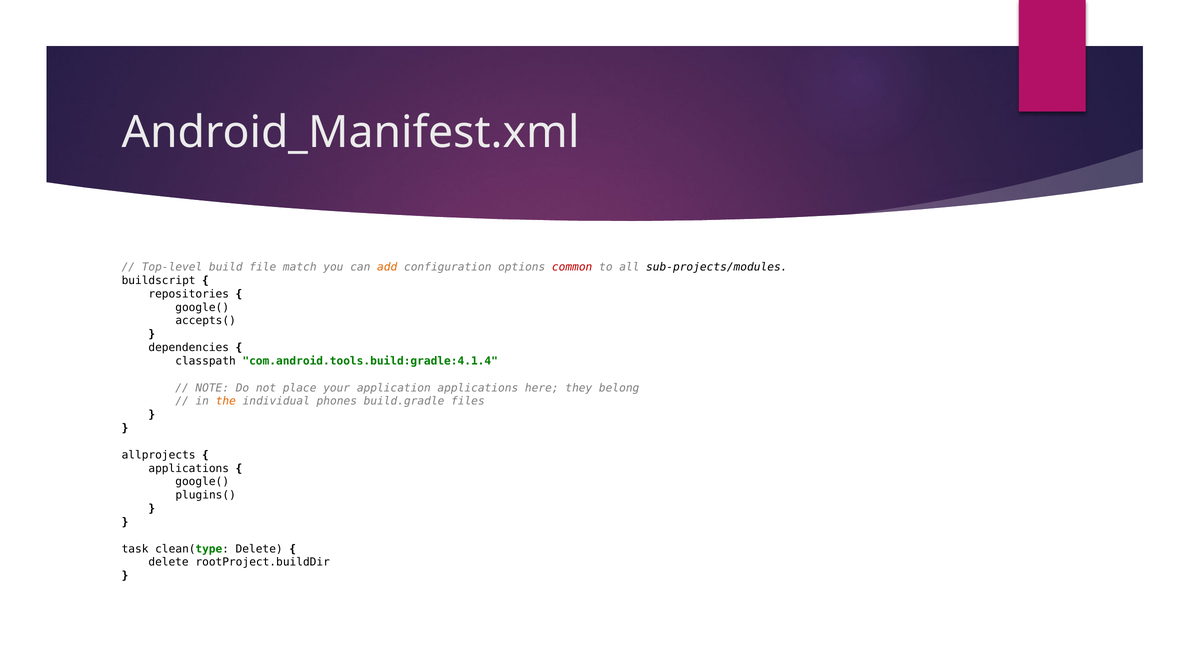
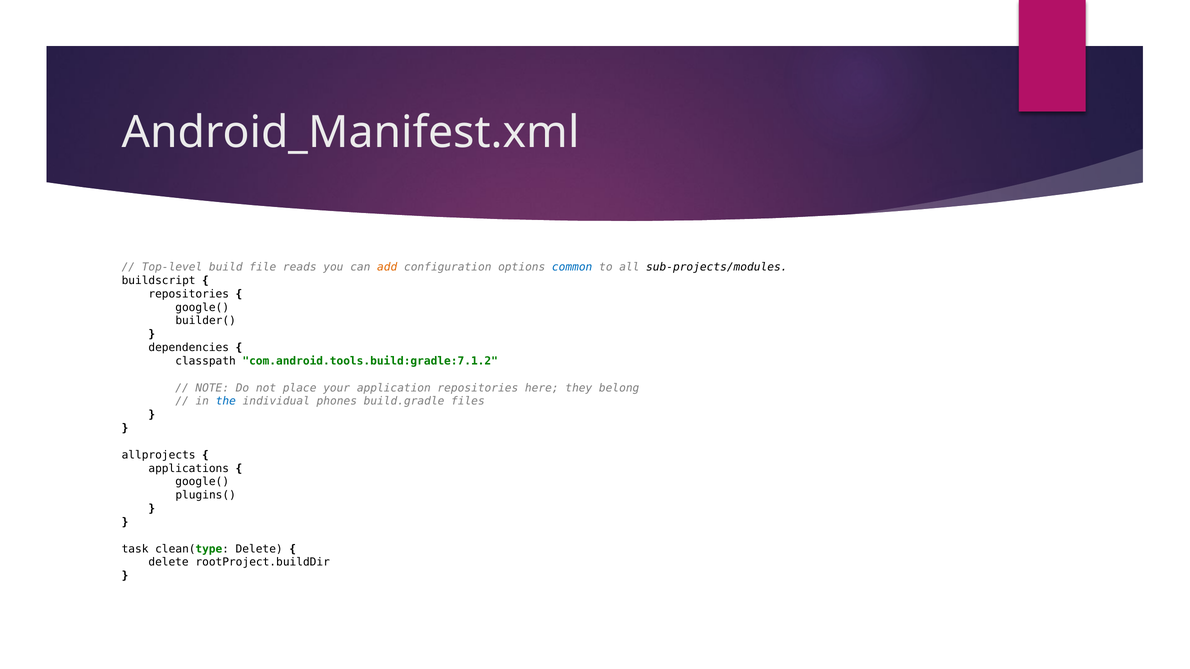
match: match -> reads (300, 267)
common colour: red -> blue (572, 267)
accepts(: accepts( -> builder( (206, 321)
com.android.tools.build:gradle:4.1.4: com.android.tools.build:gradle:4.1.4 -> com.android.tools.build:gradle:7.1.2 (370, 361)
application applications: applications -> repositories (478, 388)
the colour: orange -> blue (226, 401)
